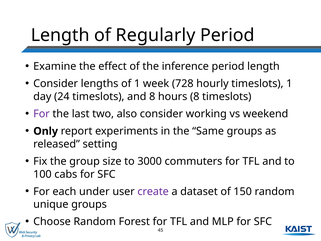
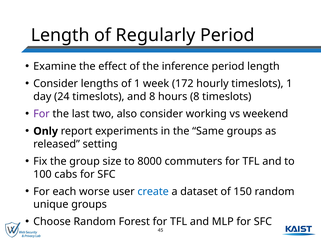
728: 728 -> 172 (183, 84)
3000: 3000 -> 8000 (150, 161)
under: under -> worse (94, 191)
create colour: purple -> blue (153, 191)
